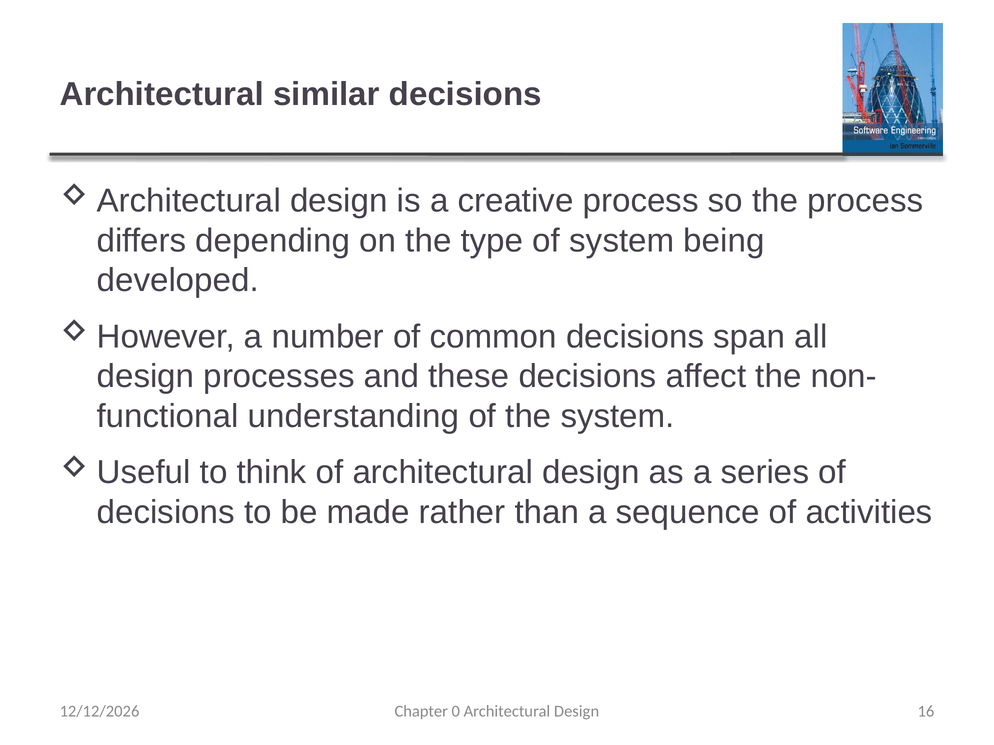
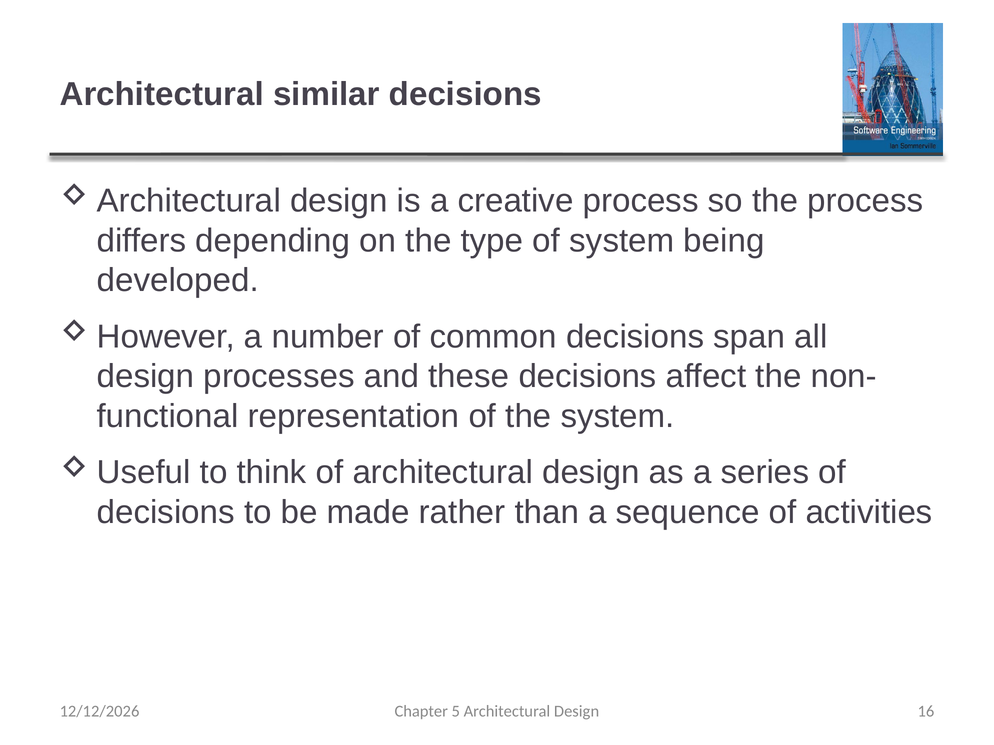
understanding: understanding -> representation (354, 416)
0: 0 -> 5 (456, 712)
